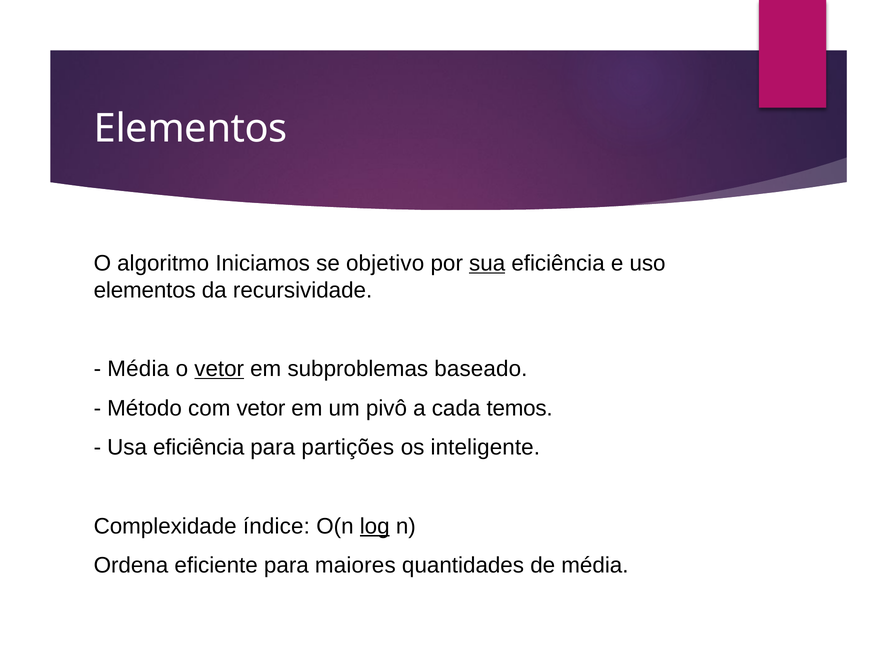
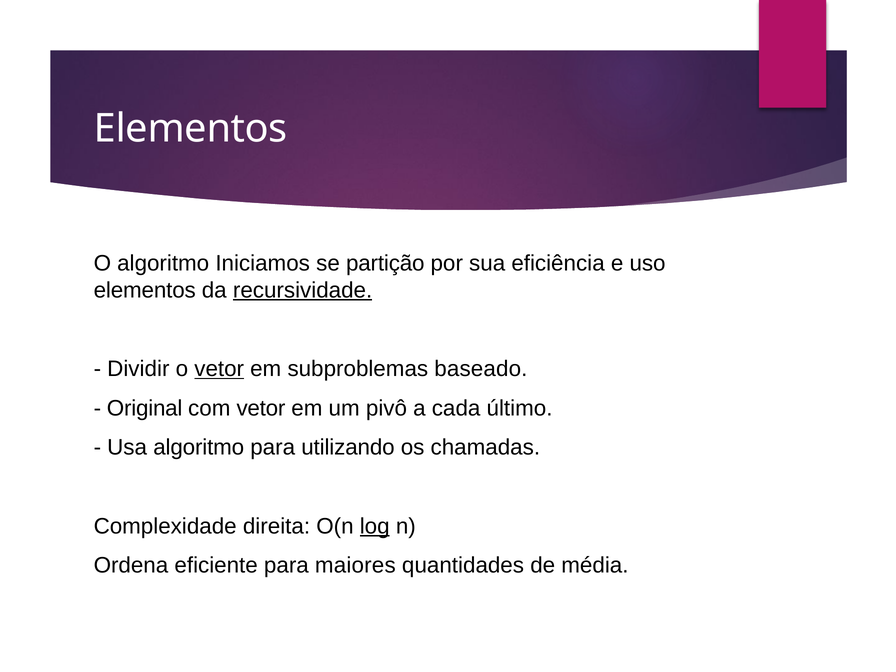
objetivo: objetivo -> partição (385, 263)
sua underline: present -> none (487, 263)
recursividade underline: none -> present (303, 290)
Média: Média -> Dividir (138, 369)
Método: Método -> Original (145, 408)
temos: temos -> último (520, 408)
Usa eficiência: eficiência -> algoritmo (199, 448)
partições: partições -> utilizando (348, 448)
inteligente: inteligente -> chamadas (485, 448)
índice: índice -> direita (277, 526)
